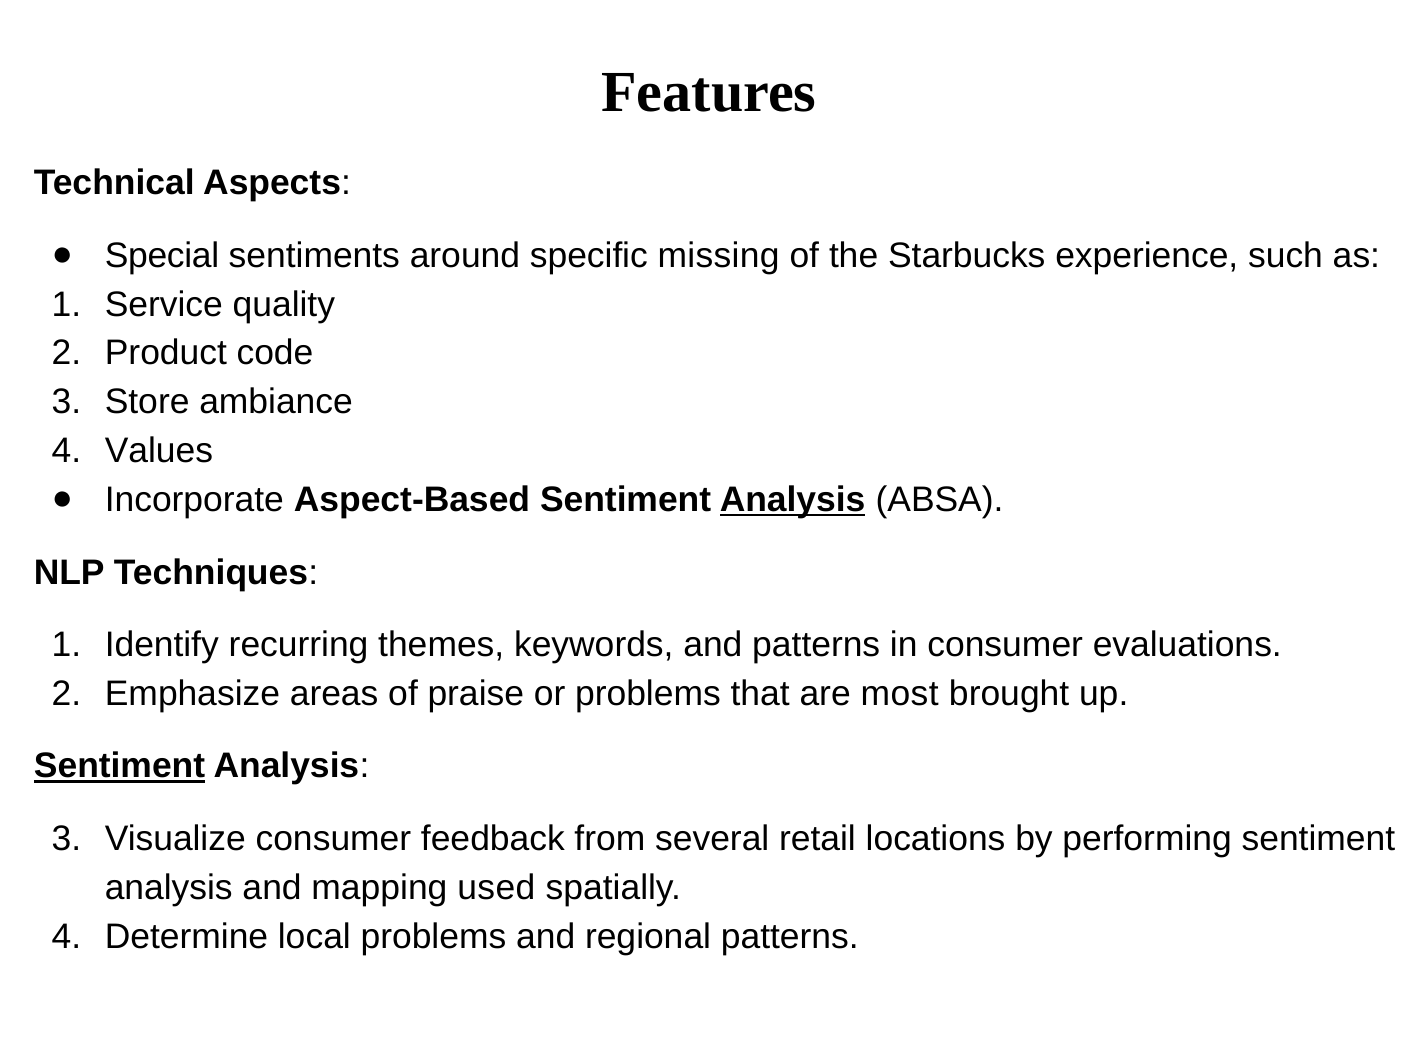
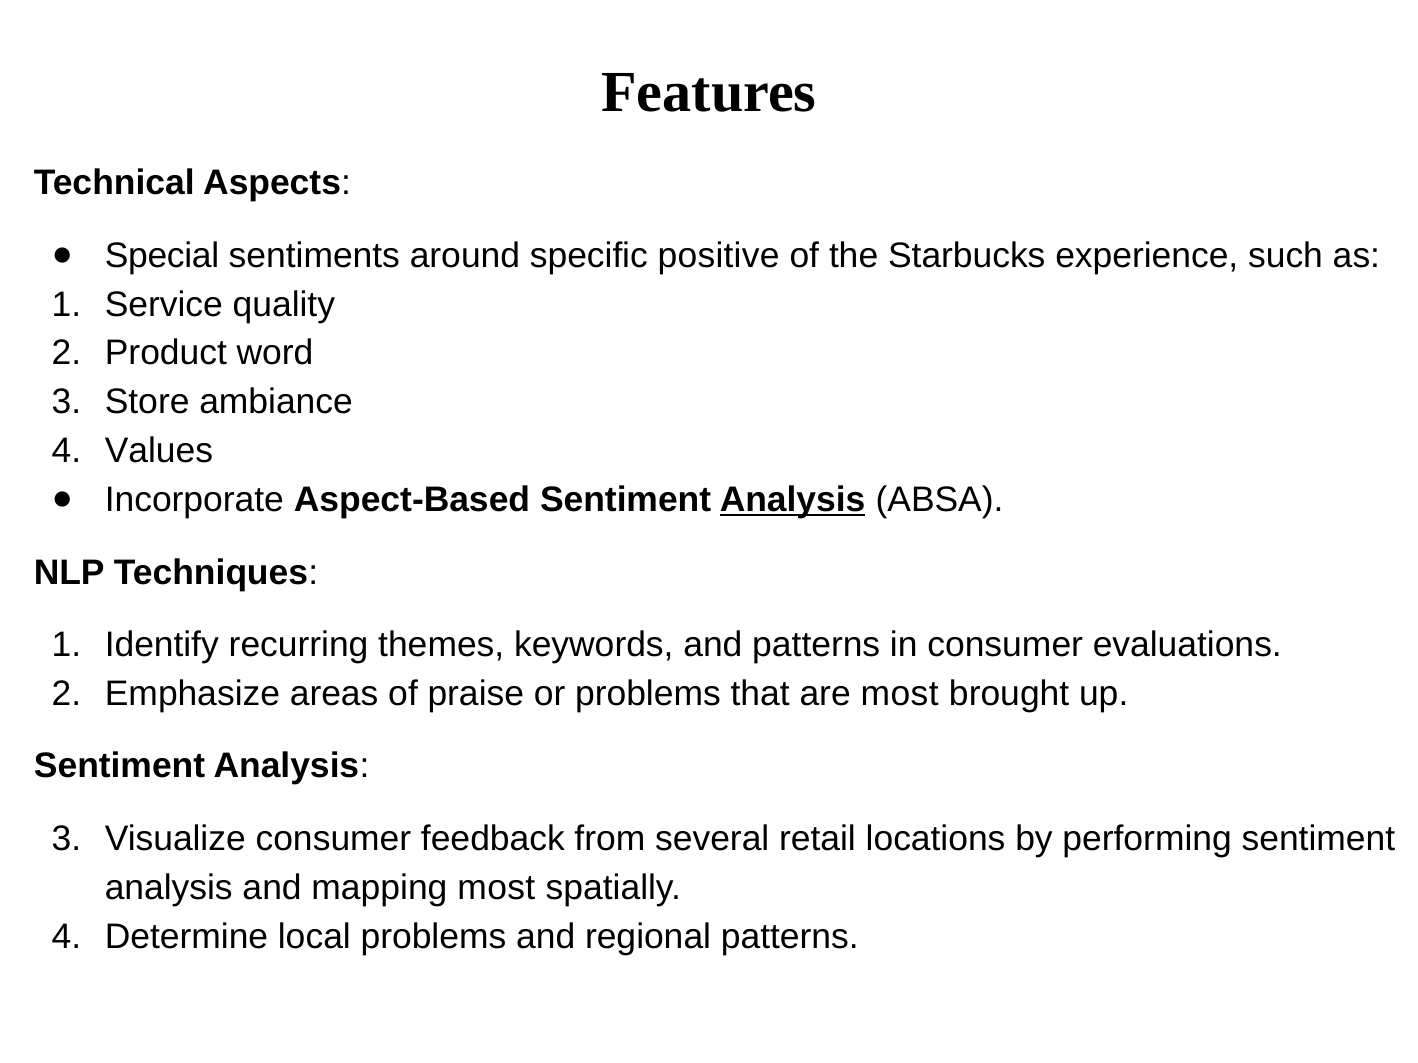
missing: missing -> positive (719, 256)
code: code -> word (275, 353)
Sentiment underline: present -> none (120, 767)
mapping used: used -> most (496, 888)
